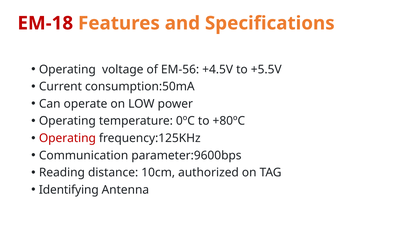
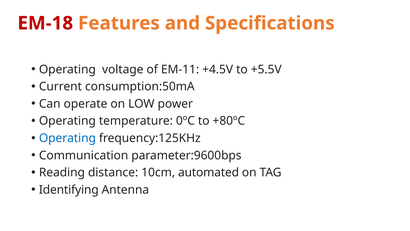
EM-56: EM-56 -> EM-11 (180, 69)
Operating colour: red -> blue (67, 138)
authorized: authorized -> automated (209, 172)
